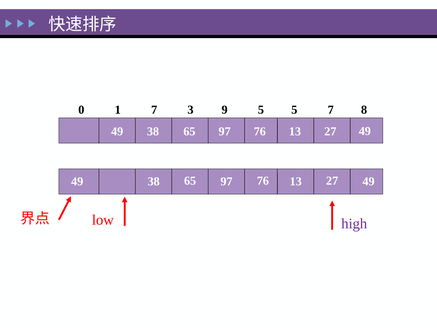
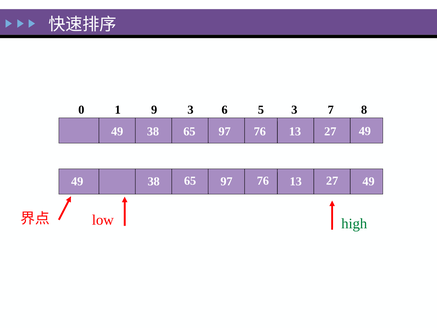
1 7: 7 -> 9 (154, 110)
9: 9 -> 6 (225, 110)
5 5: 5 -> 3 (294, 110)
high colour: purple -> green (354, 224)
